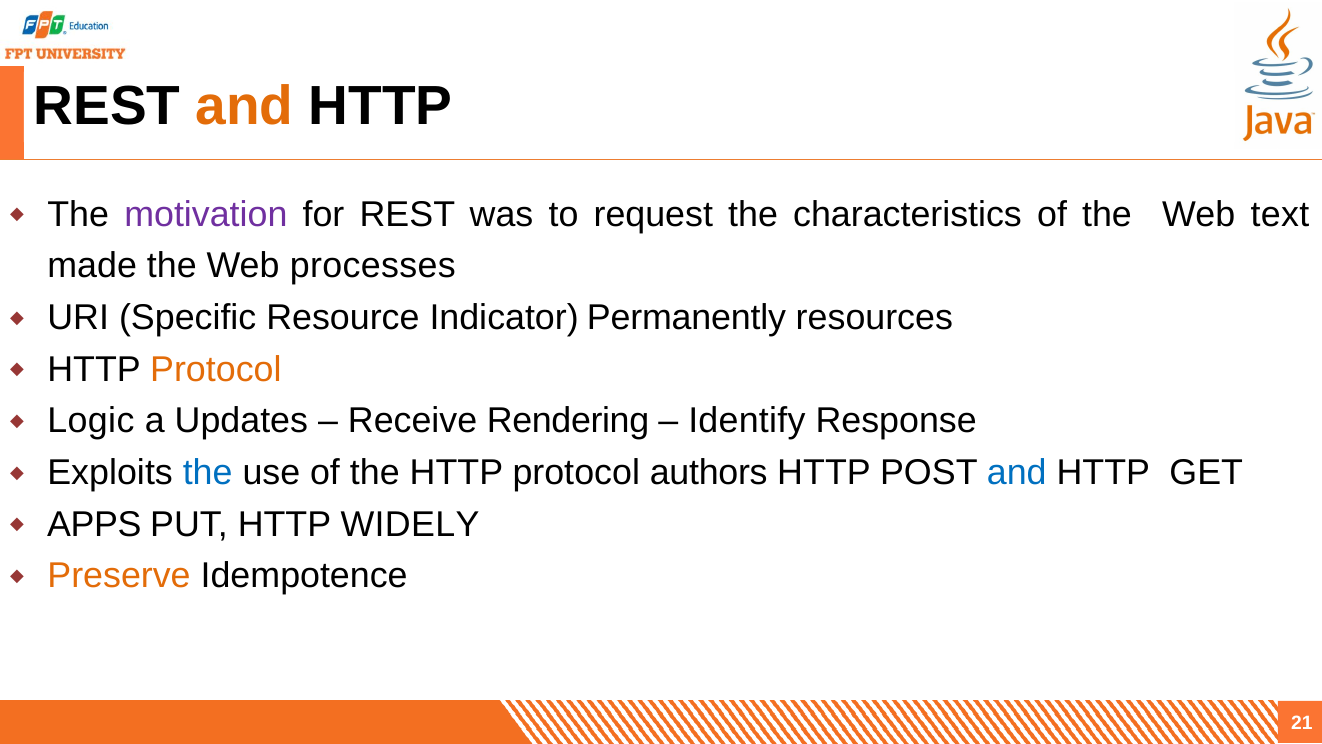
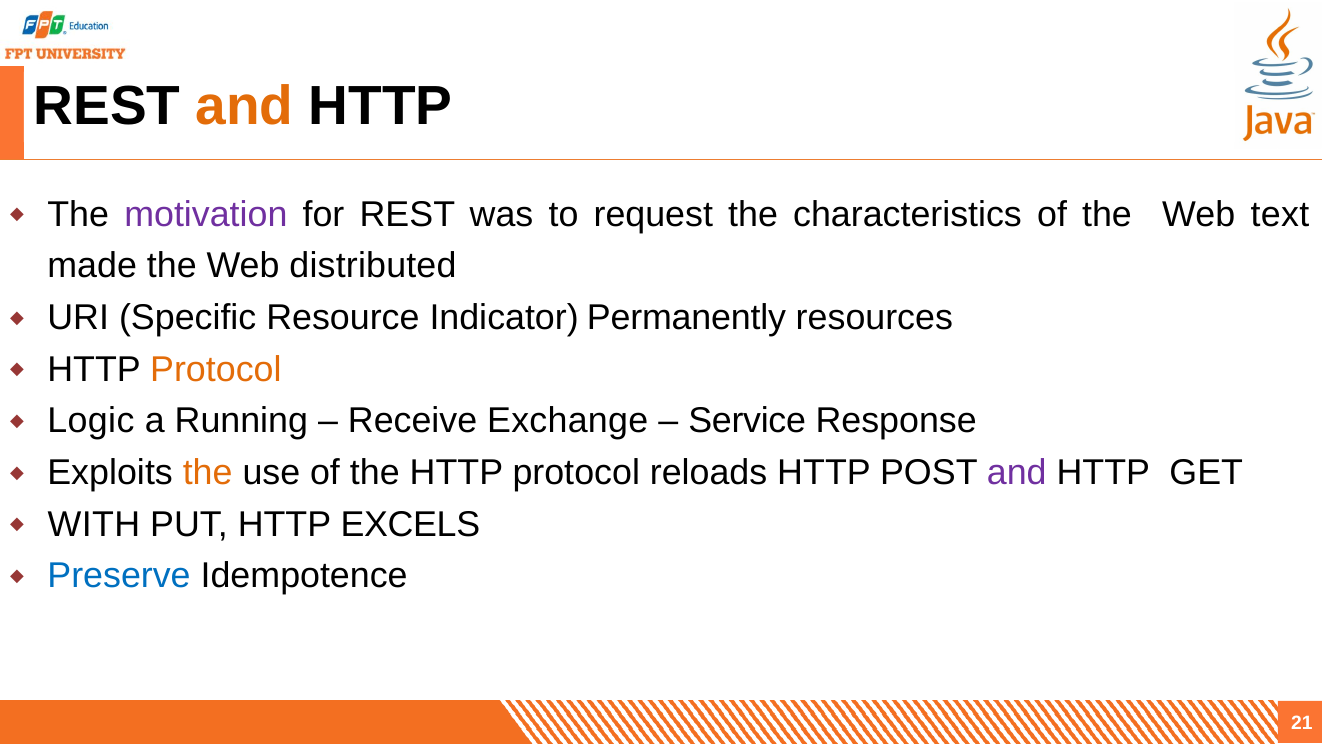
processes: processes -> distributed (373, 266)
Updates: Updates -> Running (241, 421)
Rendering: Rendering -> Exchange (568, 421)
Identify: Identify -> Service (747, 421)
the colour: blue -> orange (208, 472)
authors: authors -> reloads (709, 472)
and colour: blue -> purple (1017, 472)
APPS: APPS -> WITH (94, 524)
WIDELY: WIDELY -> EXCELS (410, 524)
Preserve colour: orange -> blue (119, 576)
